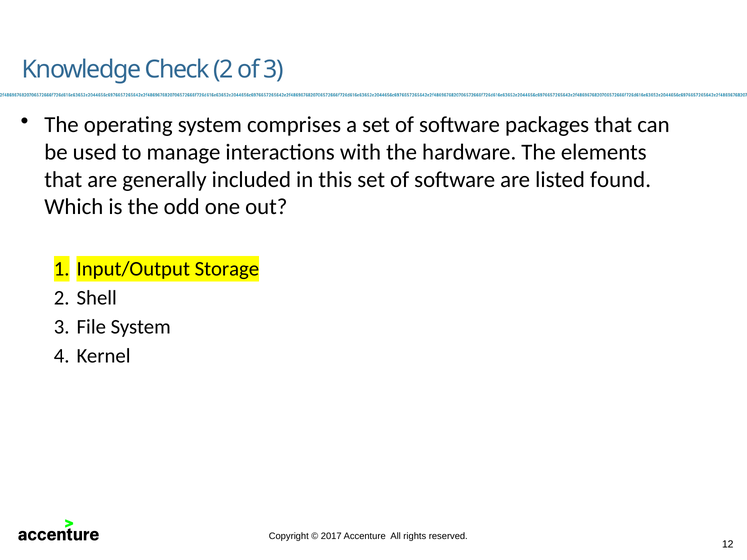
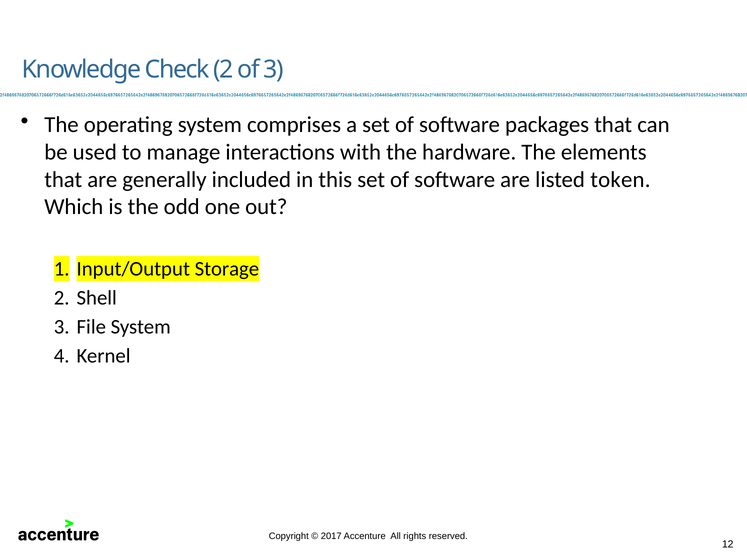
found: found -> token (620, 180)
